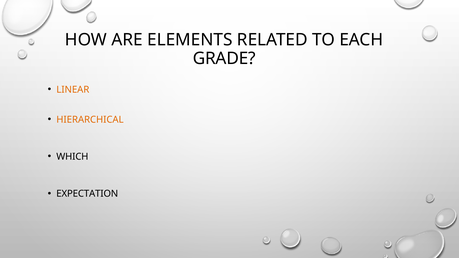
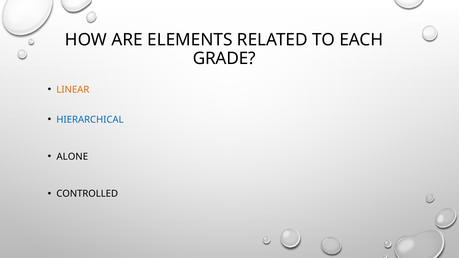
HIERARCHICAL colour: orange -> blue (90, 120)
WHICH: WHICH -> ALONE (72, 157)
EXPECTATION: EXPECTATION -> CONTROLLED (87, 194)
